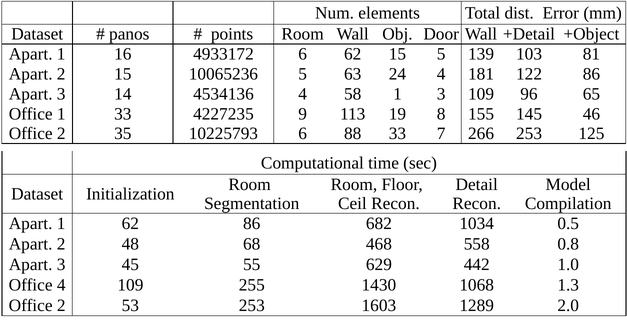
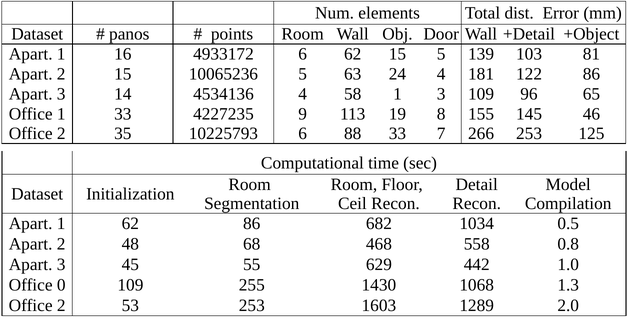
Office 4: 4 -> 0 (61, 285)
